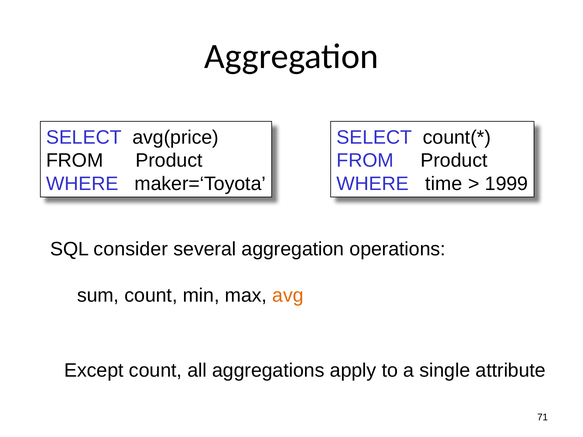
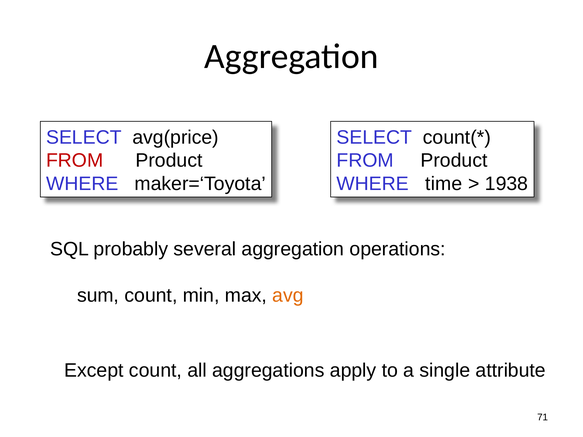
FROM colour: black -> red (75, 161)
1999: 1999 -> 1938 (506, 184)
consider: consider -> probably (131, 249)
